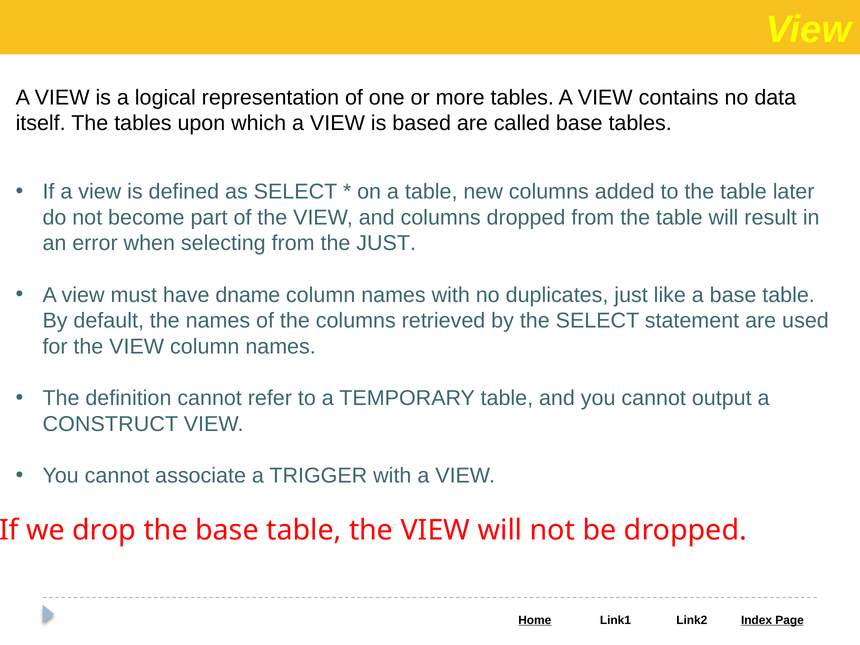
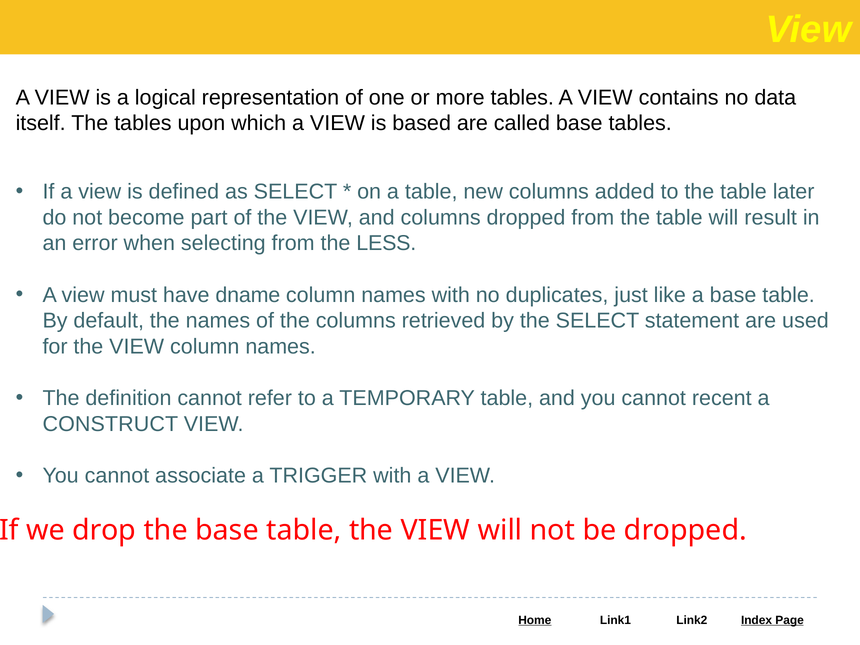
the JUST: JUST -> LESS (386, 243)
output: output -> recent (722, 398)
